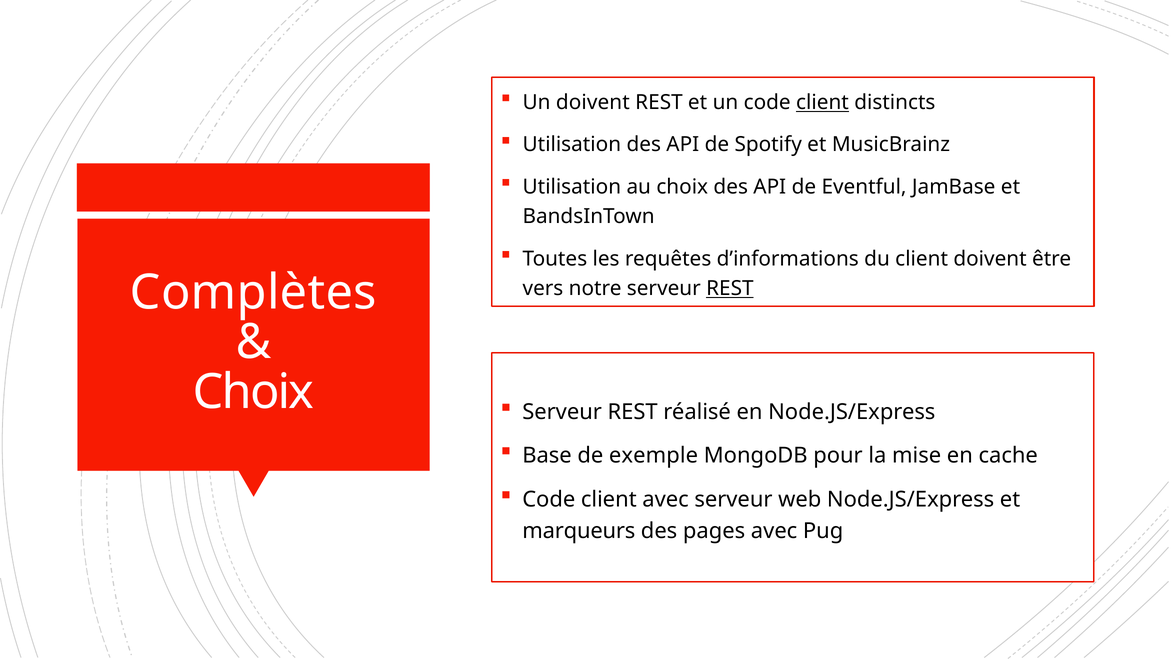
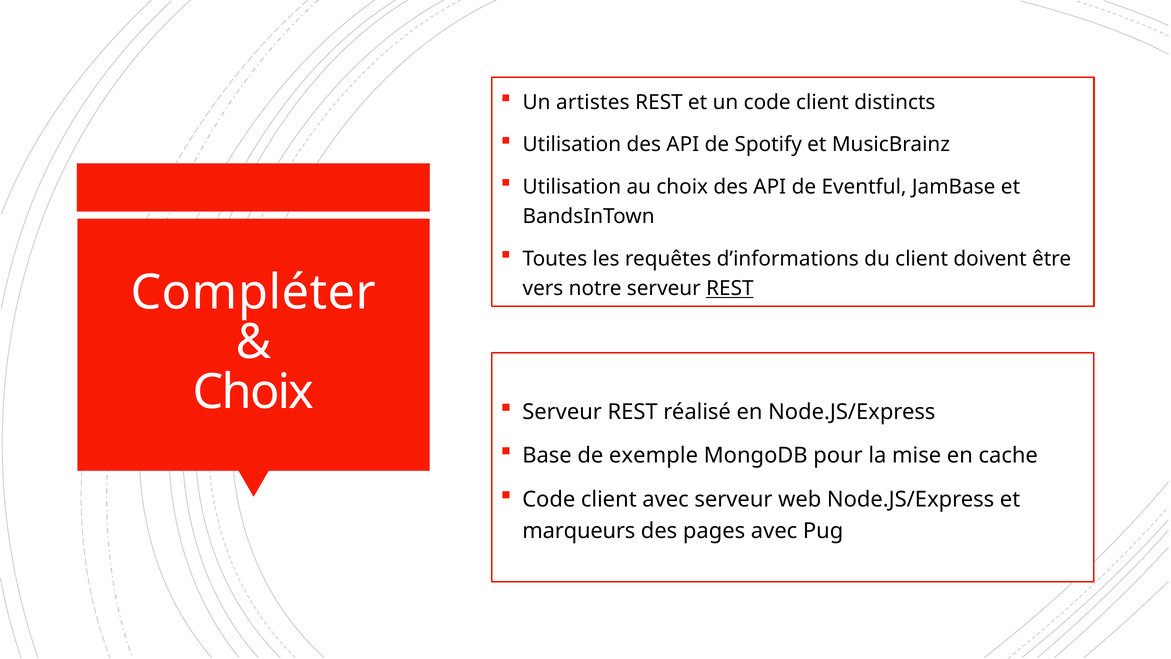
Un doivent: doivent -> artistes (593, 102)
client underline: present -> none (822, 102)
Complètes: Complètes -> Compléter (253, 292)
